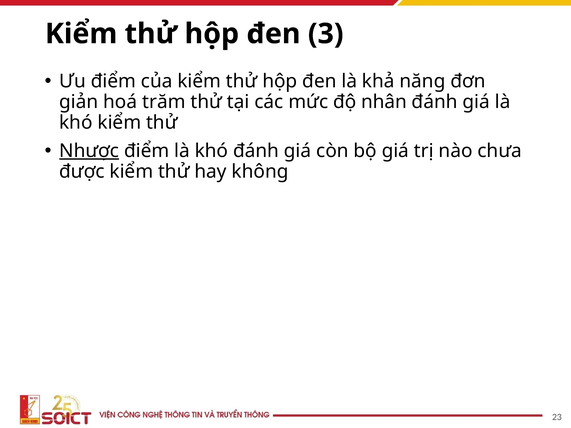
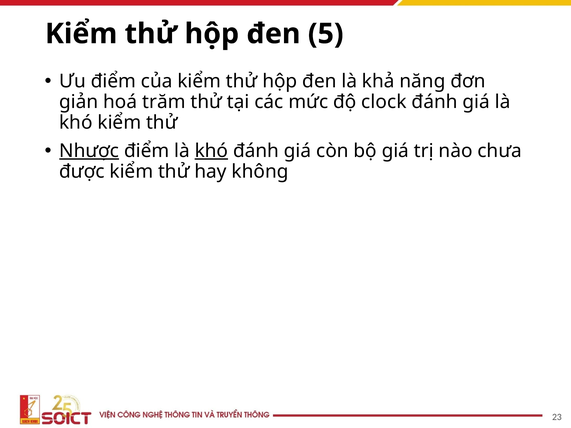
3: 3 -> 5 (326, 34)
nhân: nhân -> clock (384, 102)
khó underline: none -> present (211, 151)
